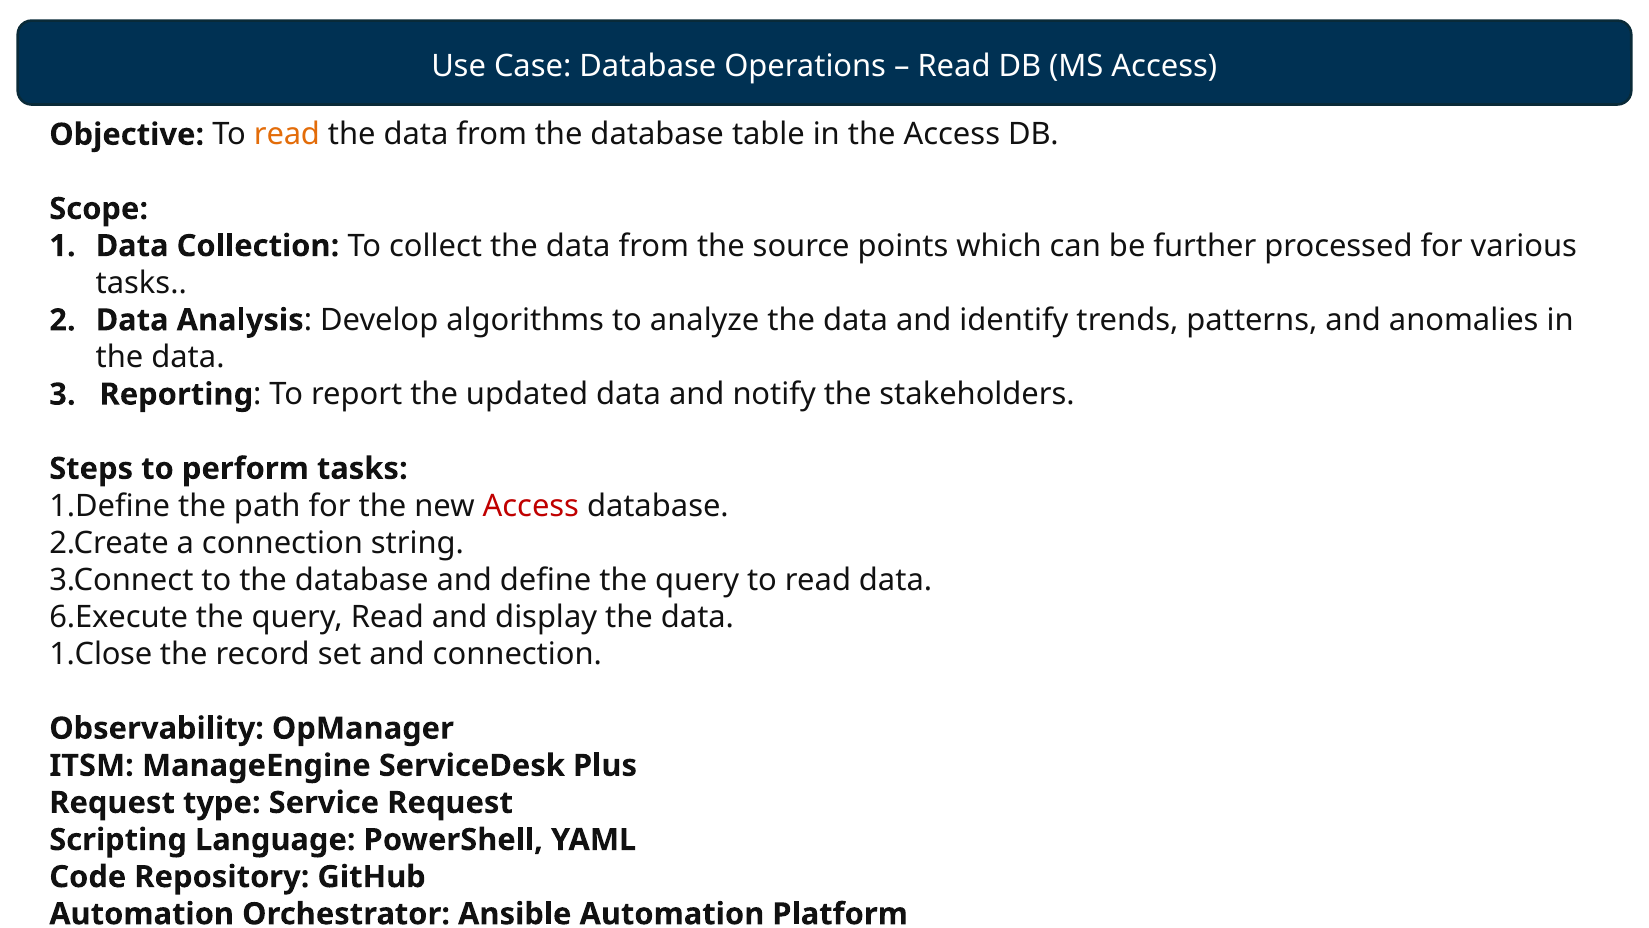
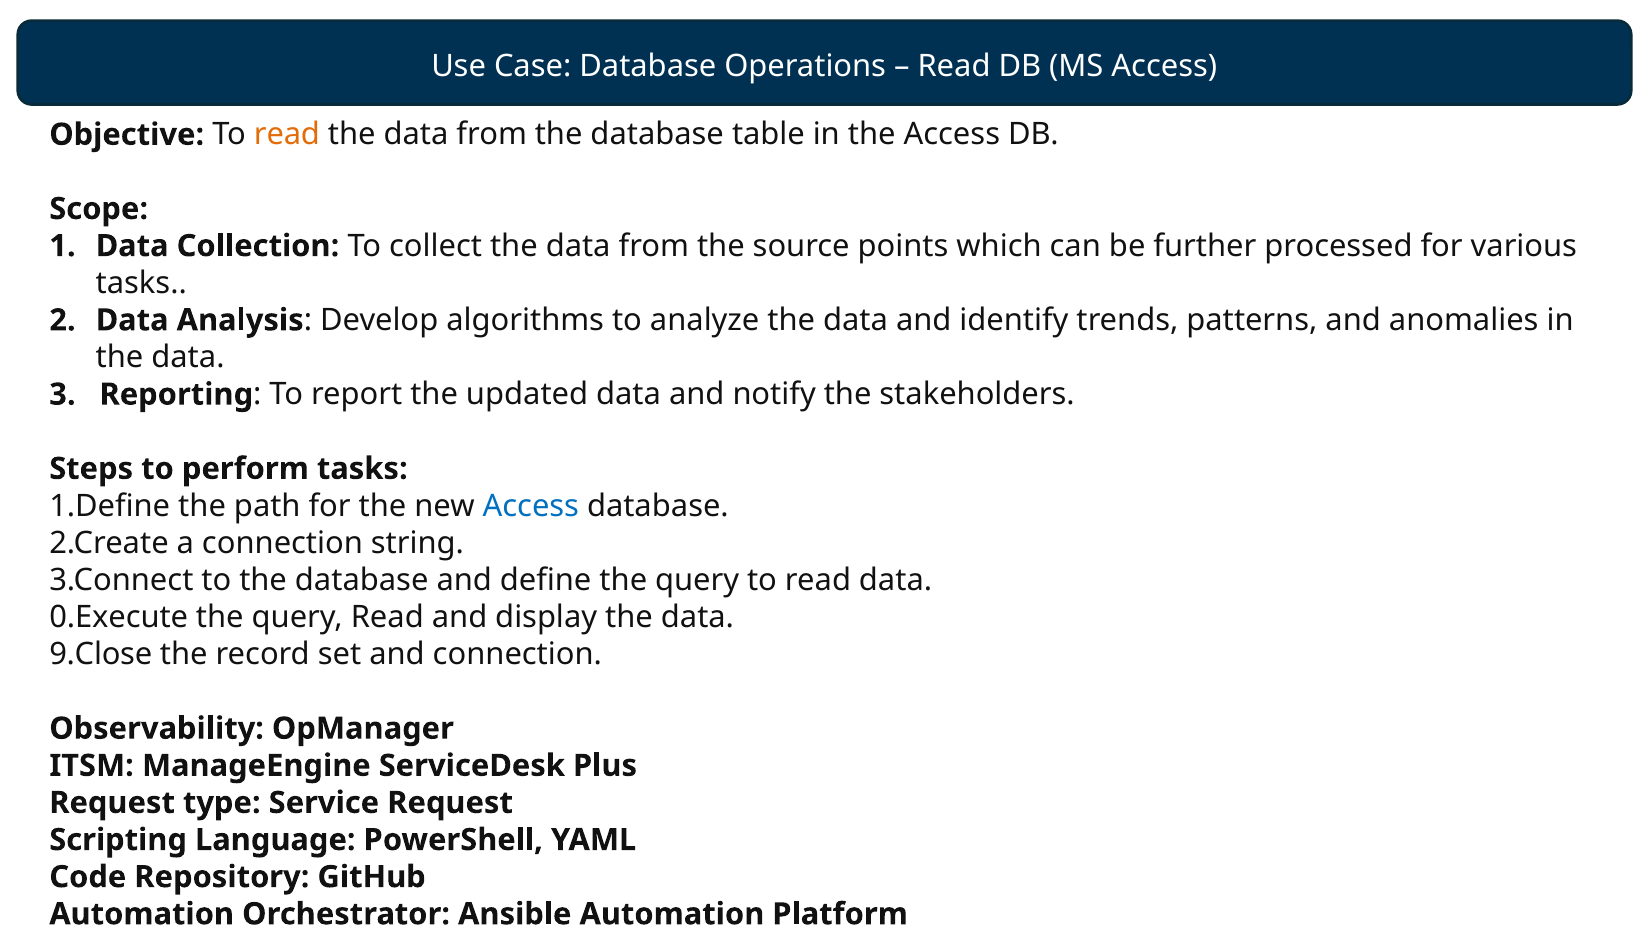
Access colour: red -> blue (531, 506)
6.Execute: 6.Execute -> 0.Execute (119, 617)
1.Close: 1.Close -> 9.Close (101, 654)
